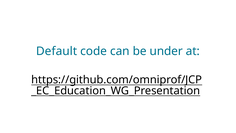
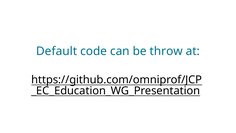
under: under -> throw (166, 51)
